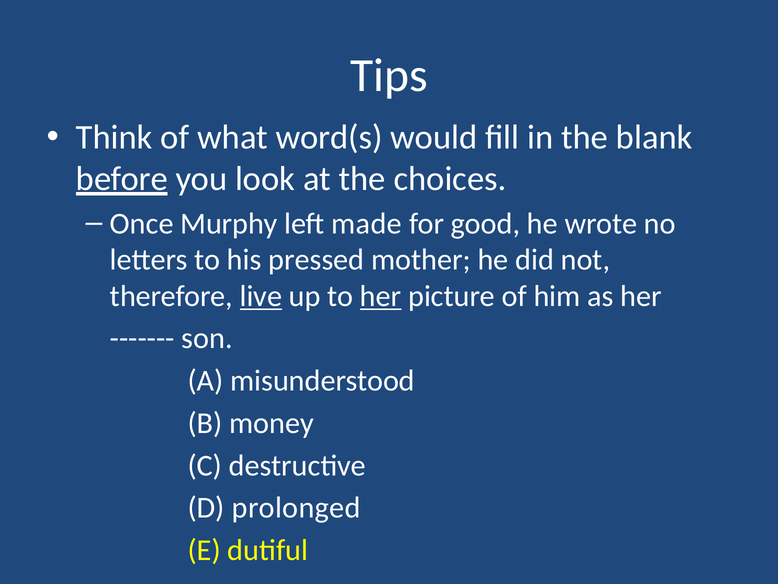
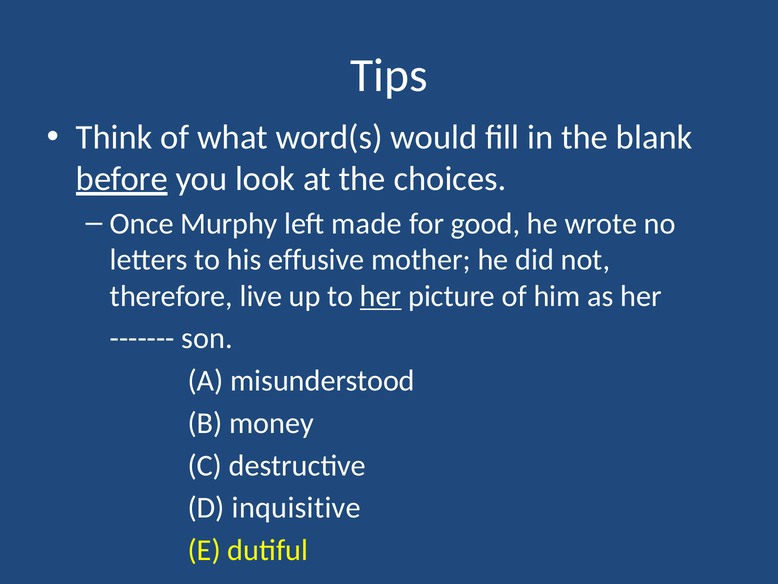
pressed: pressed -> effusive (316, 260)
live underline: present -> none (261, 296)
prolonged: prolonged -> inquisitive (296, 507)
